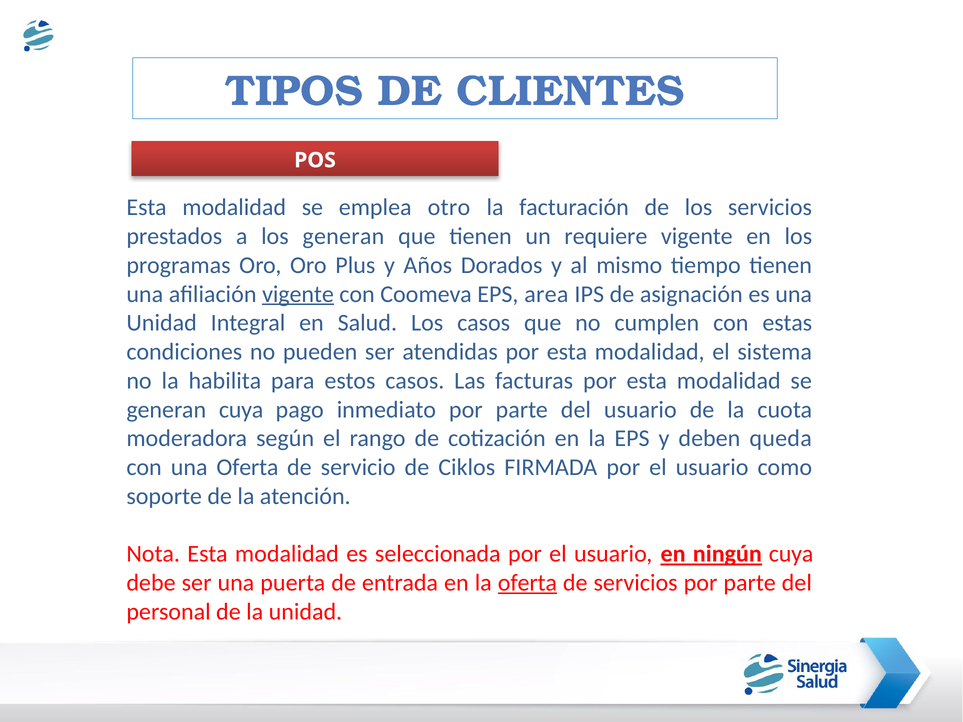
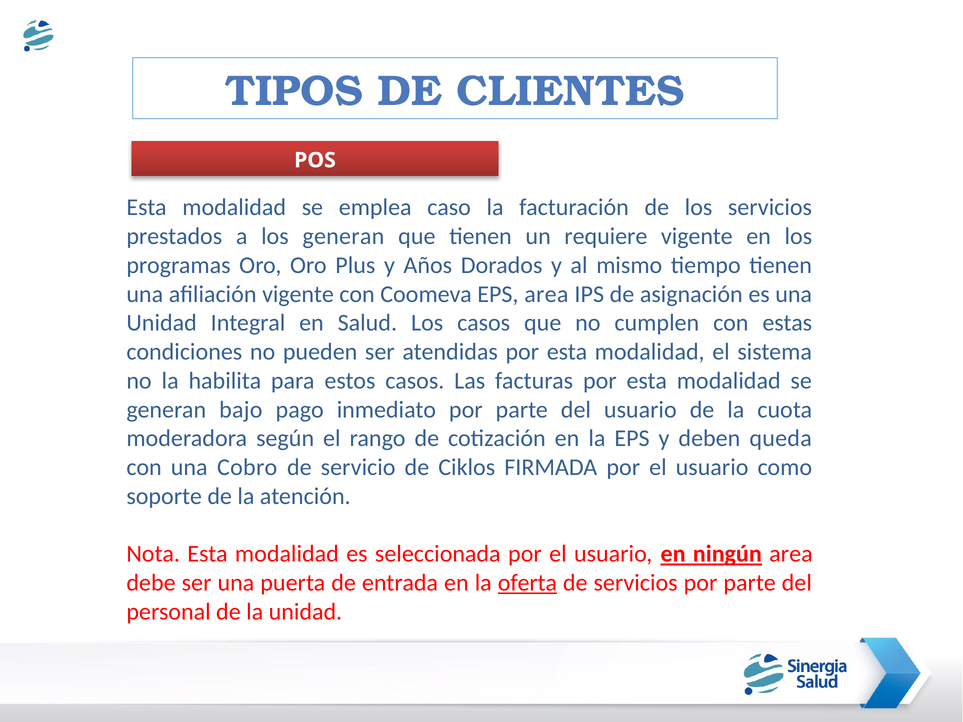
otro: otro -> caso (449, 208)
vigente underline: present -> none (298, 294)
generan cuya: cuya -> bajo (241, 410)
una Oferta: Oferta -> Cobro (247, 468)
ningún cuya: cuya -> area (791, 554)
